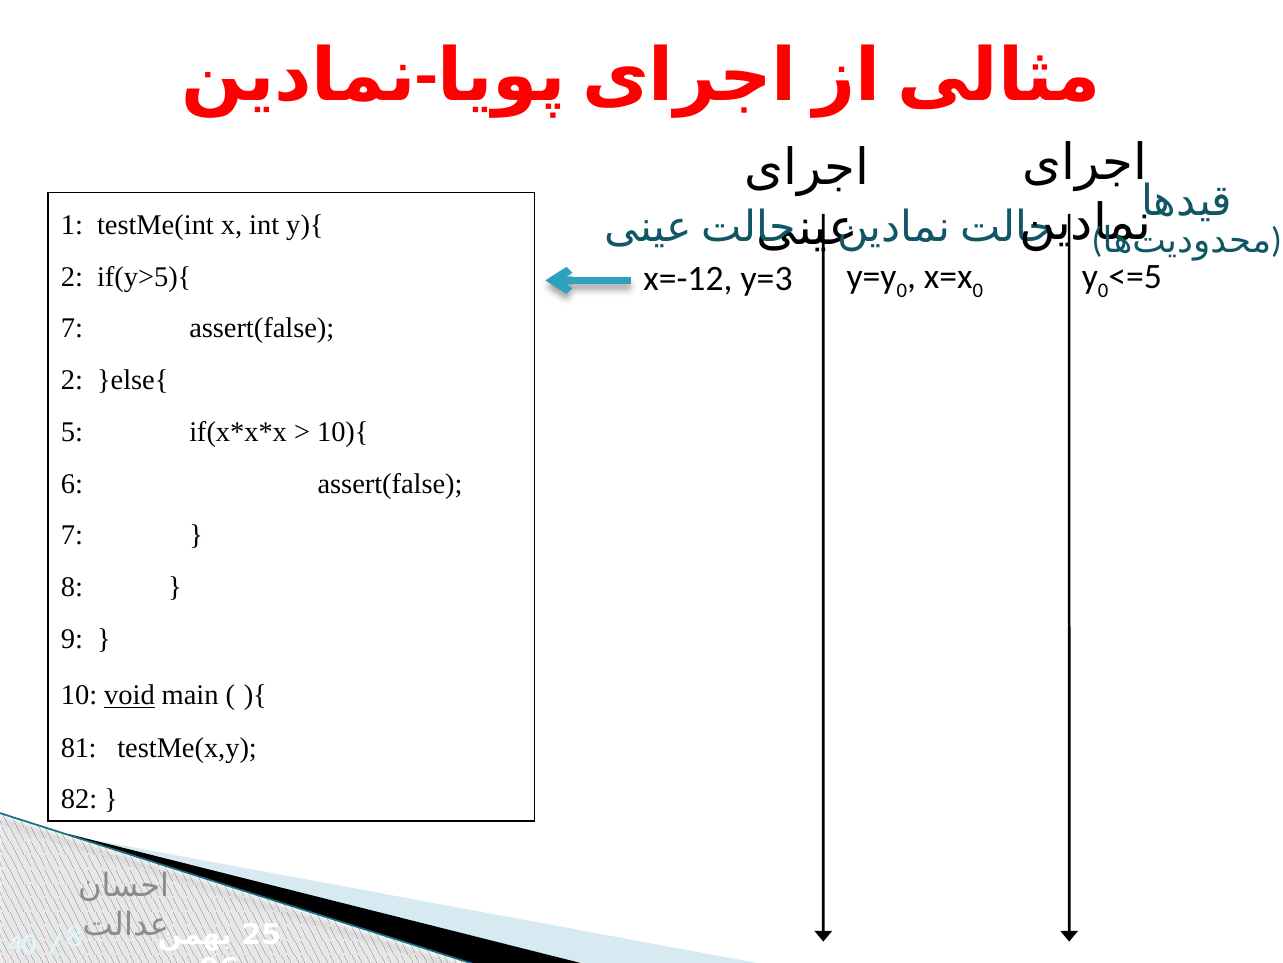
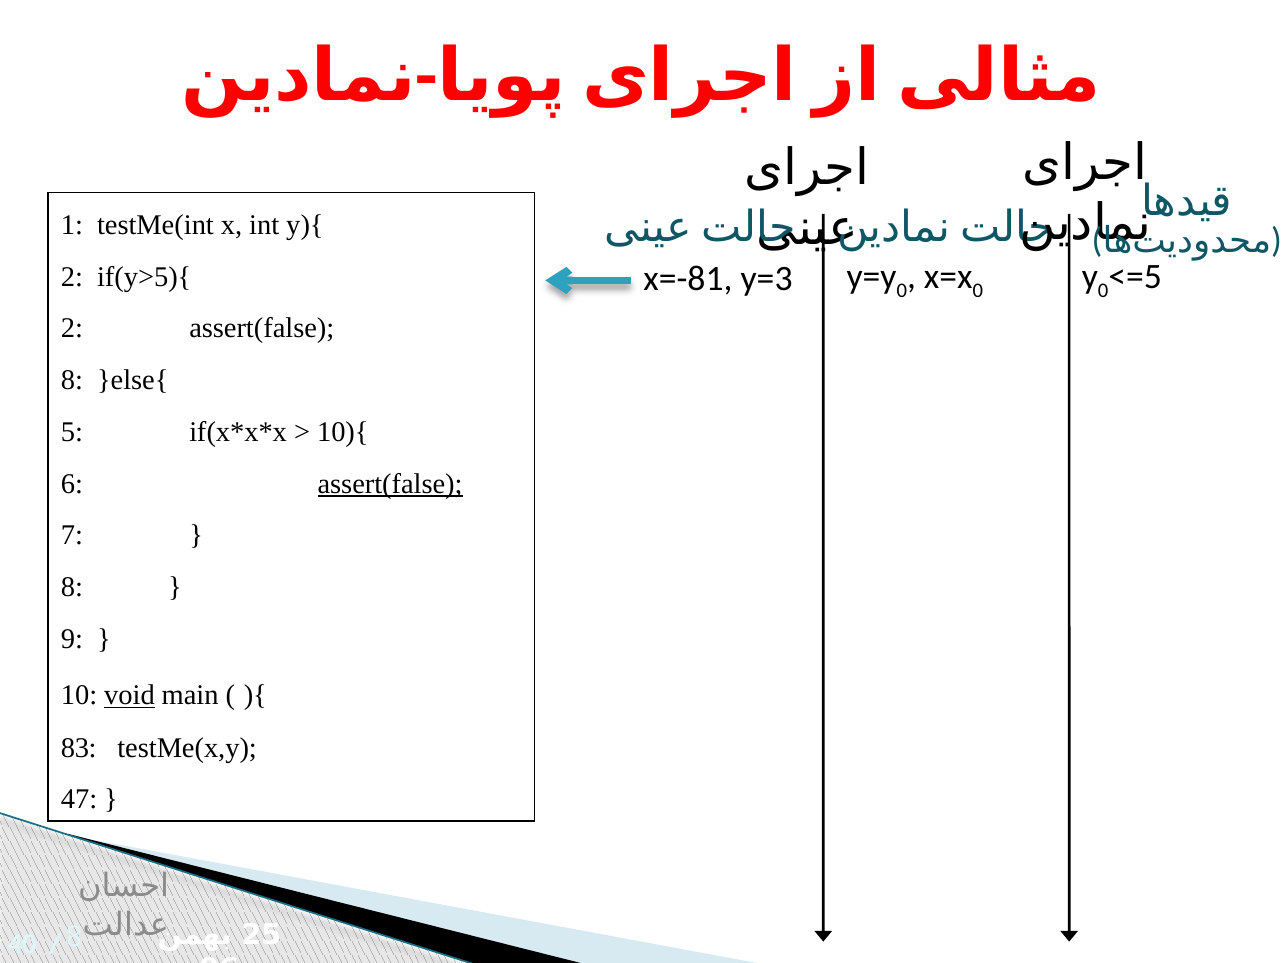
x=-12: x=-12 -> x=-81 (688, 278)
7: 7 -> 2 (72, 328)
2: 2 -> 8 (72, 380)
assert(false underline: none -> present (390, 483)
81: 81 -> 83 (79, 747)
82: 82 -> 47 (79, 799)
